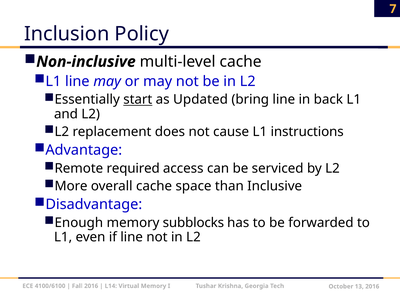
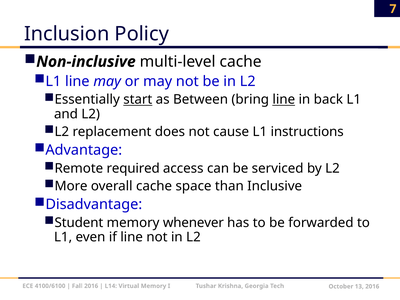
Updated: Updated -> Between (201, 100)
line underline: none -> present (284, 100)
Enough: Enough -> Student (79, 223)
subblocks: subblocks -> whenever (193, 223)
